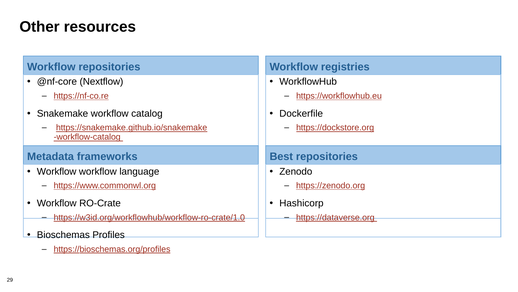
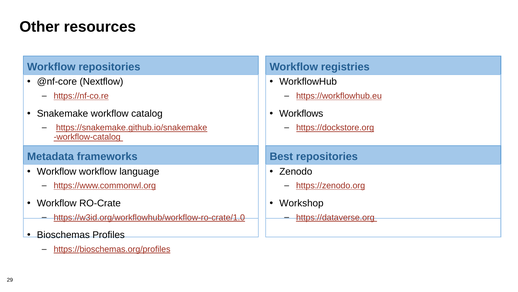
Dockerfile: Dockerfile -> Workflows (301, 113)
Hashicorp: Hashicorp -> Workshop (301, 203)
